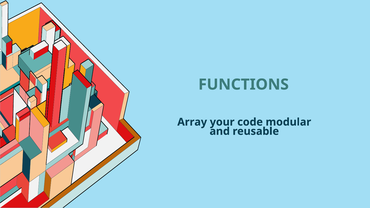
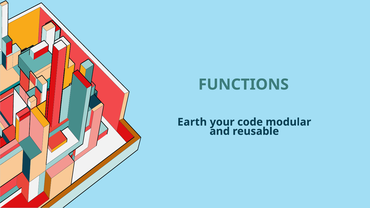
Array: Array -> Earth (192, 122)
